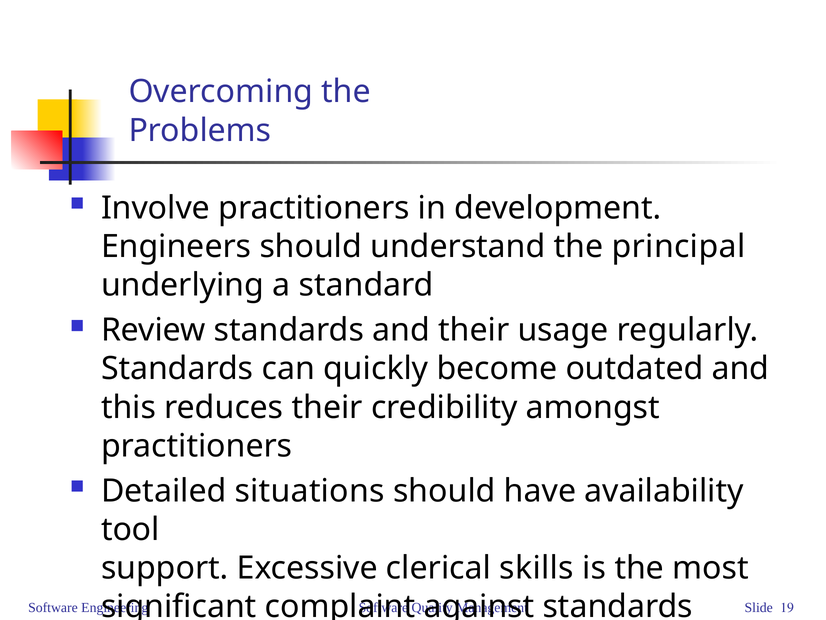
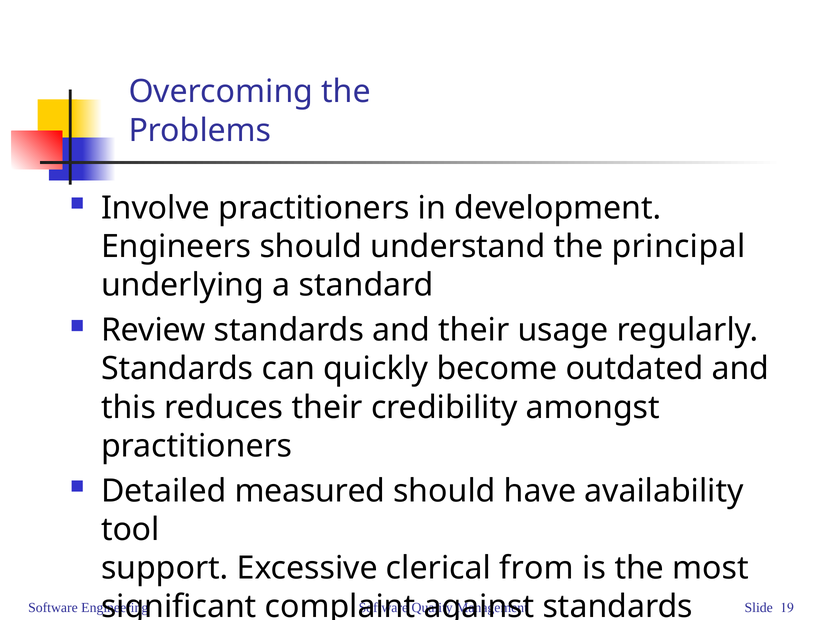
situations: situations -> measured (310, 491)
skills: skills -> from (537, 568)
